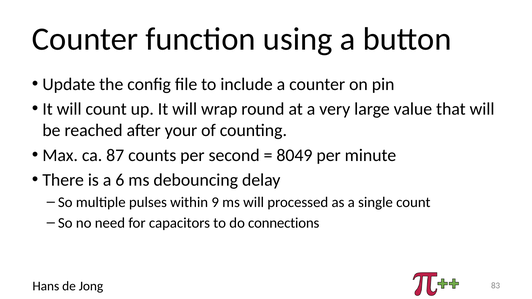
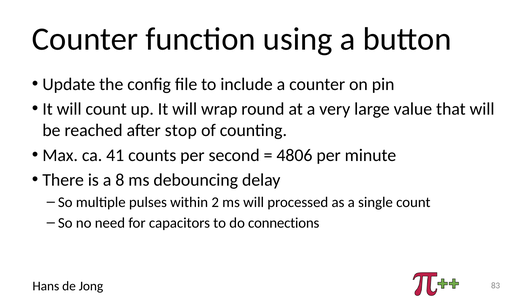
your: your -> stop (181, 130)
87: 87 -> 41 (115, 155)
8049: 8049 -> 4806 (294, 155)
6: 6 -> 8 (120, 180)
9: 9 -> 2 (215, 202)
